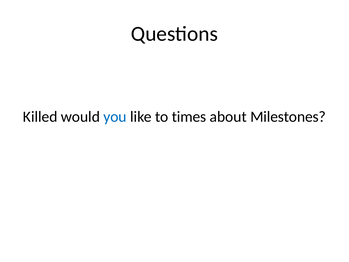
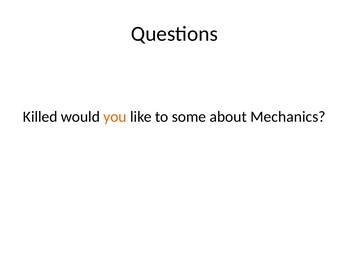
you colour: blue -> orange (115, 117)
times: times -> some (189, 117)
Milestones: Milestones -> Mechanics (288, 117)
